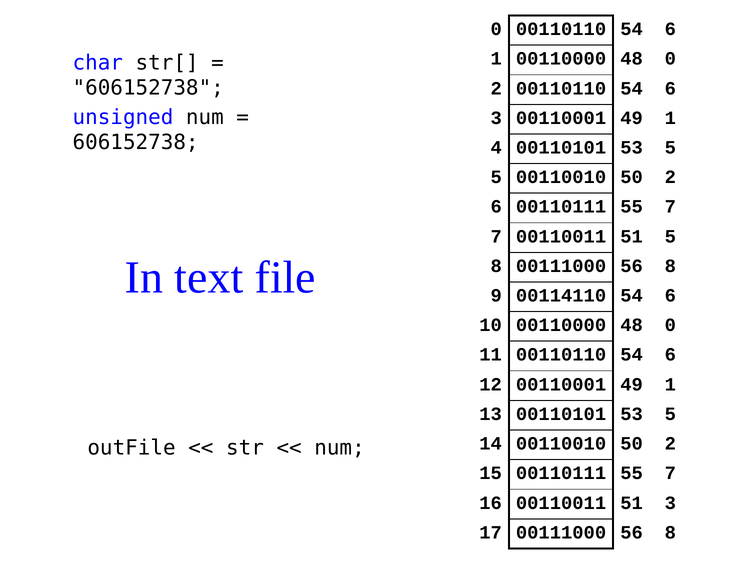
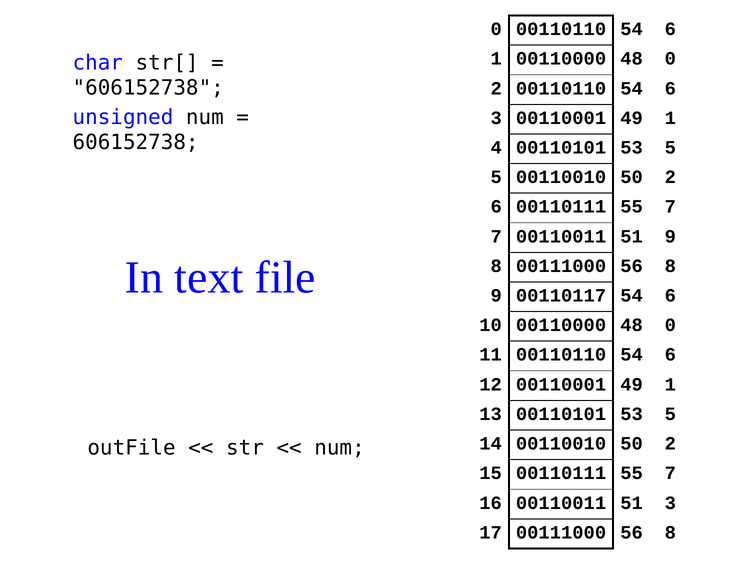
51 5: 5 -> 9 (670, 236)
00114110: 00114110 -> 00110117 (561, 296)
